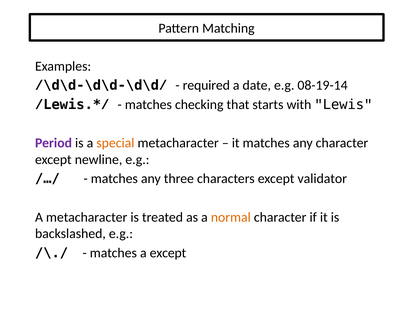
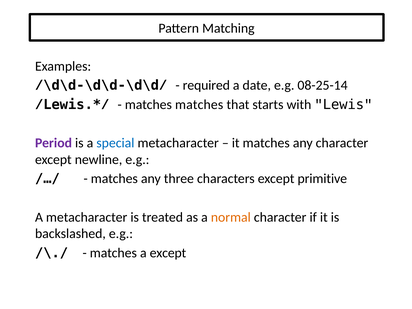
08-19-14: 08-19-14 -> 08-25-14 (323, 85)
matches checking: checking -> matches (199, 105)
special colour: orange -> blue (115, 143)
validator: validator -> primitive (322, 179)
